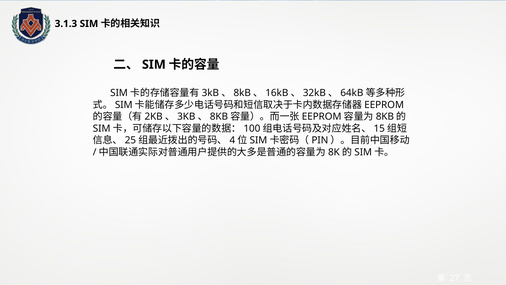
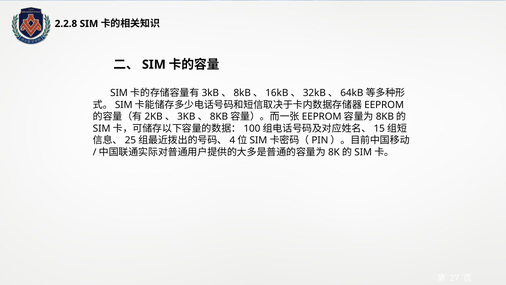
3.1.3: 3.1.3 -> 2.2.8 (66, 24)
